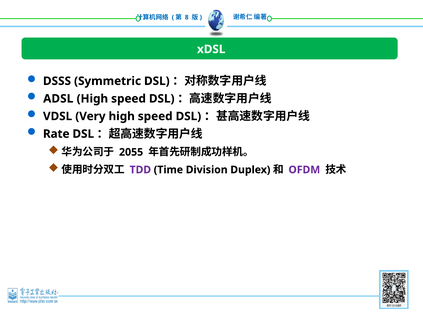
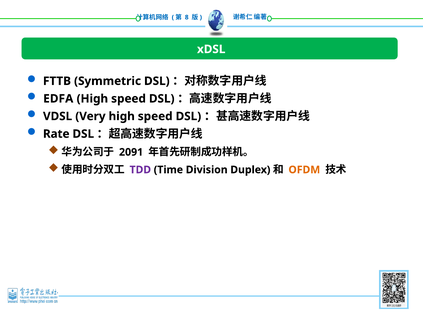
DSSS: DSSS -> FTTB (57, 81)
ADSL: ADSL -> EDFA (58, 99)
2055: 2055 -> 2091 (131, 152)
OFDM colour: purple -> orange (304, 170)
